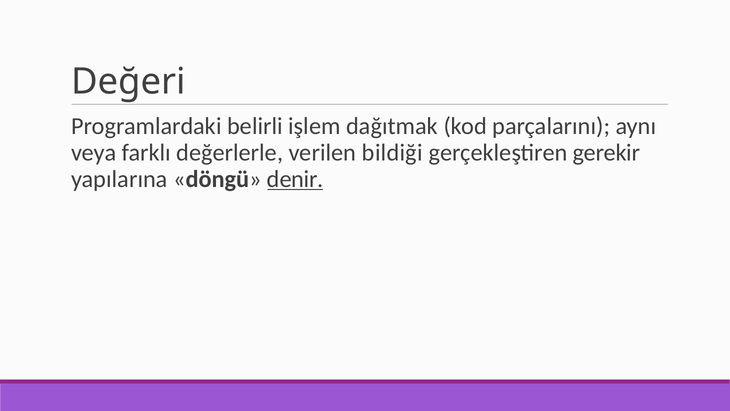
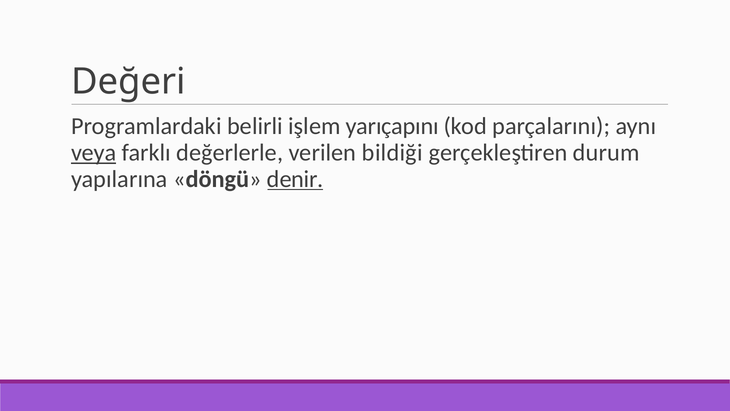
dağıtmak: dağıtmak -> yarıçapını (392, 126)
veya underline: none -> present (94, 153)
gerekir: gerekir -> durum (606, 153)
